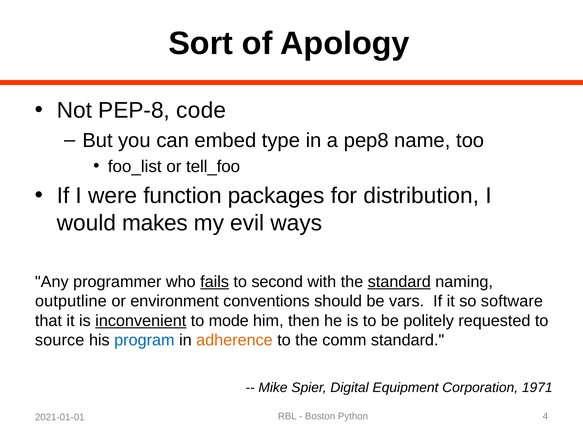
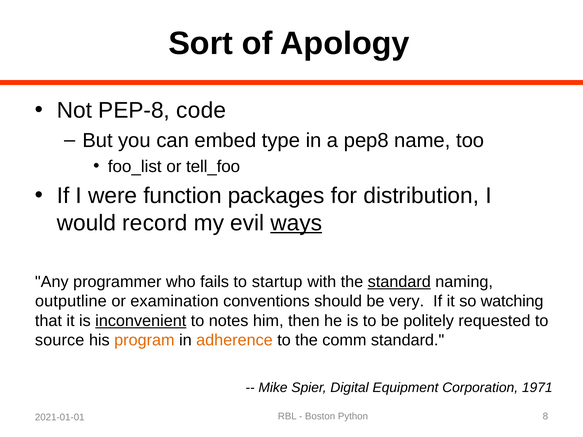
makes: makes -> record (155, 223)
ways underline: none -> present (296, 223)
fails underline: present -> none (215, 282)
second: second -> startup (277, 282)
environment: environment -> examination (175, 301)
vars: vars -> very (407, 301)
software: software -> watching (512, 301)
mode: mode -> notes (229, 321)
program colour: blue -> orange (144, 340)
4: 4 -> 8 (545, 417)
